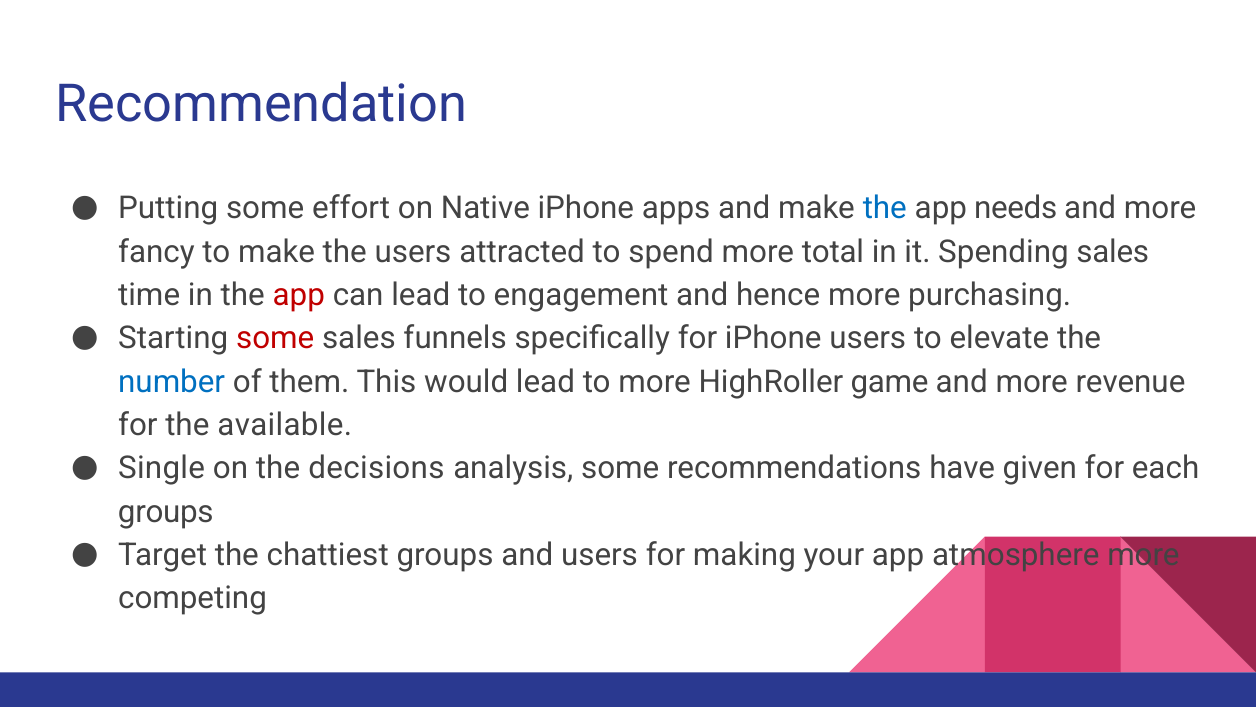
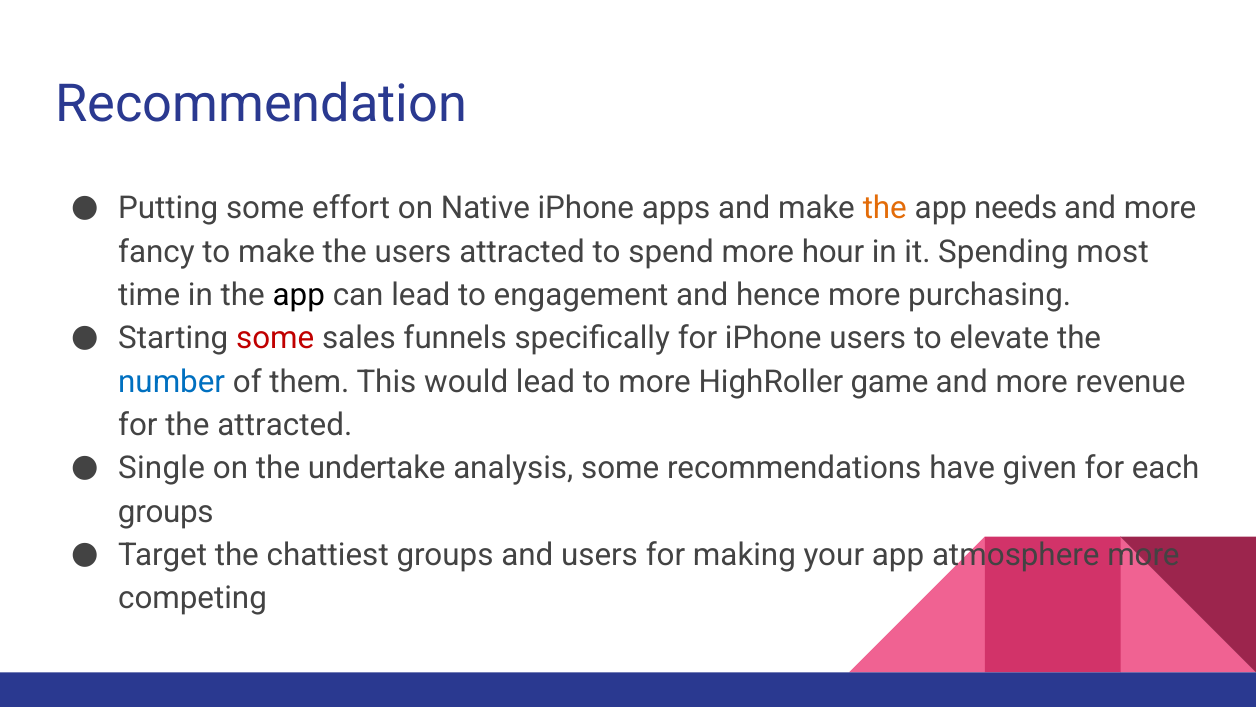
the colour: blue -> orange (885, 208)
total: total -> hour (833, 251)
Spending sales: sales -> most (1113, 251)
app colour: red -> black (299, 295)
the available: available -> attracted (285, 425)
decisions: decisions -> undertake (377, 468)
